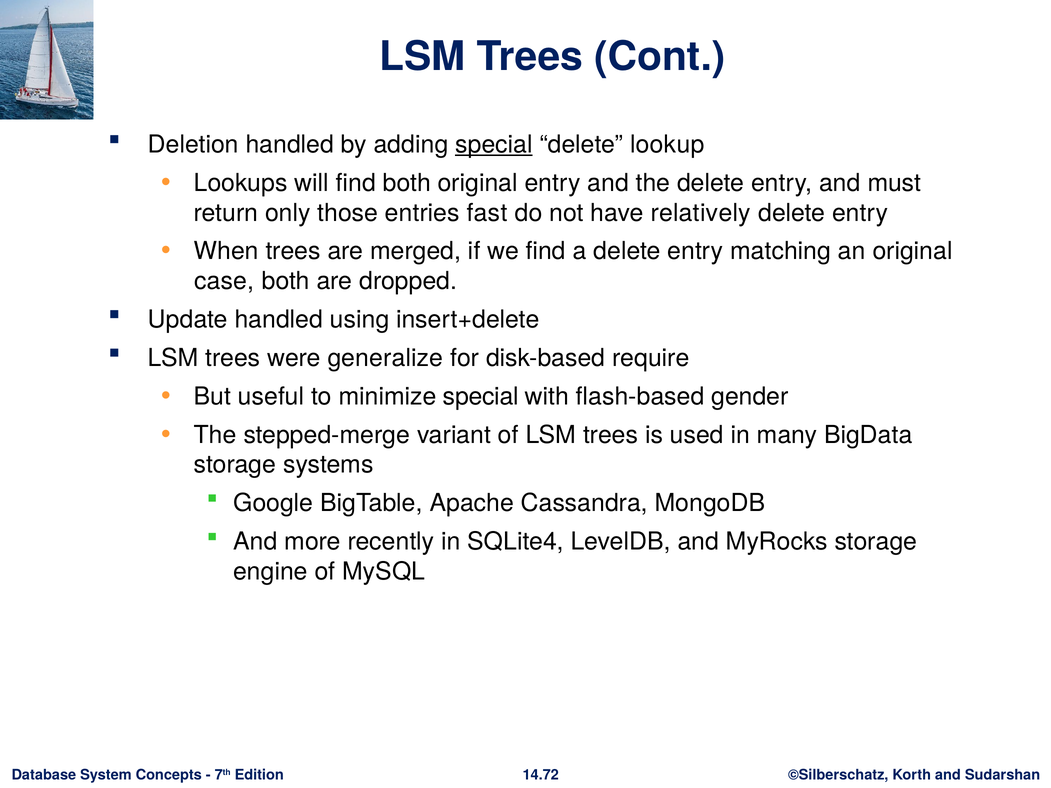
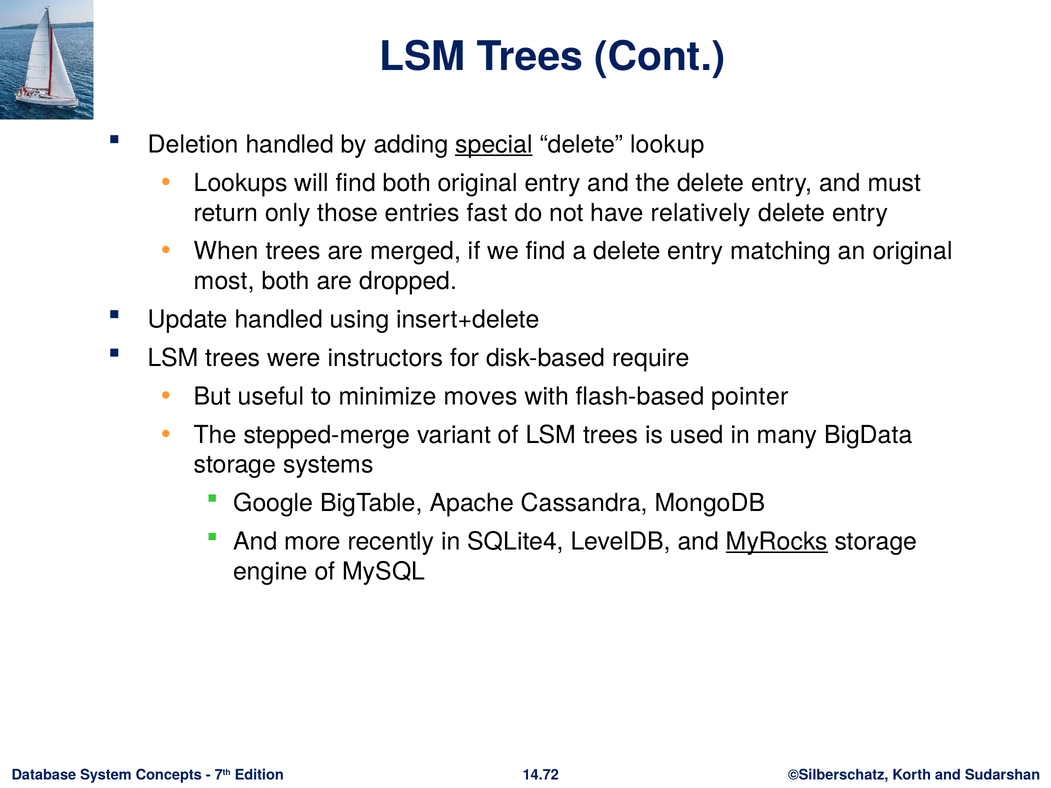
case: case -> most (224, 281)
generalize: generalize -> instructors (385, 358)
minimize special: special -> moves (481, 397)
gender: gender -> pointer (750, 397)
MyRocks underline: none -> present (777, 542)
